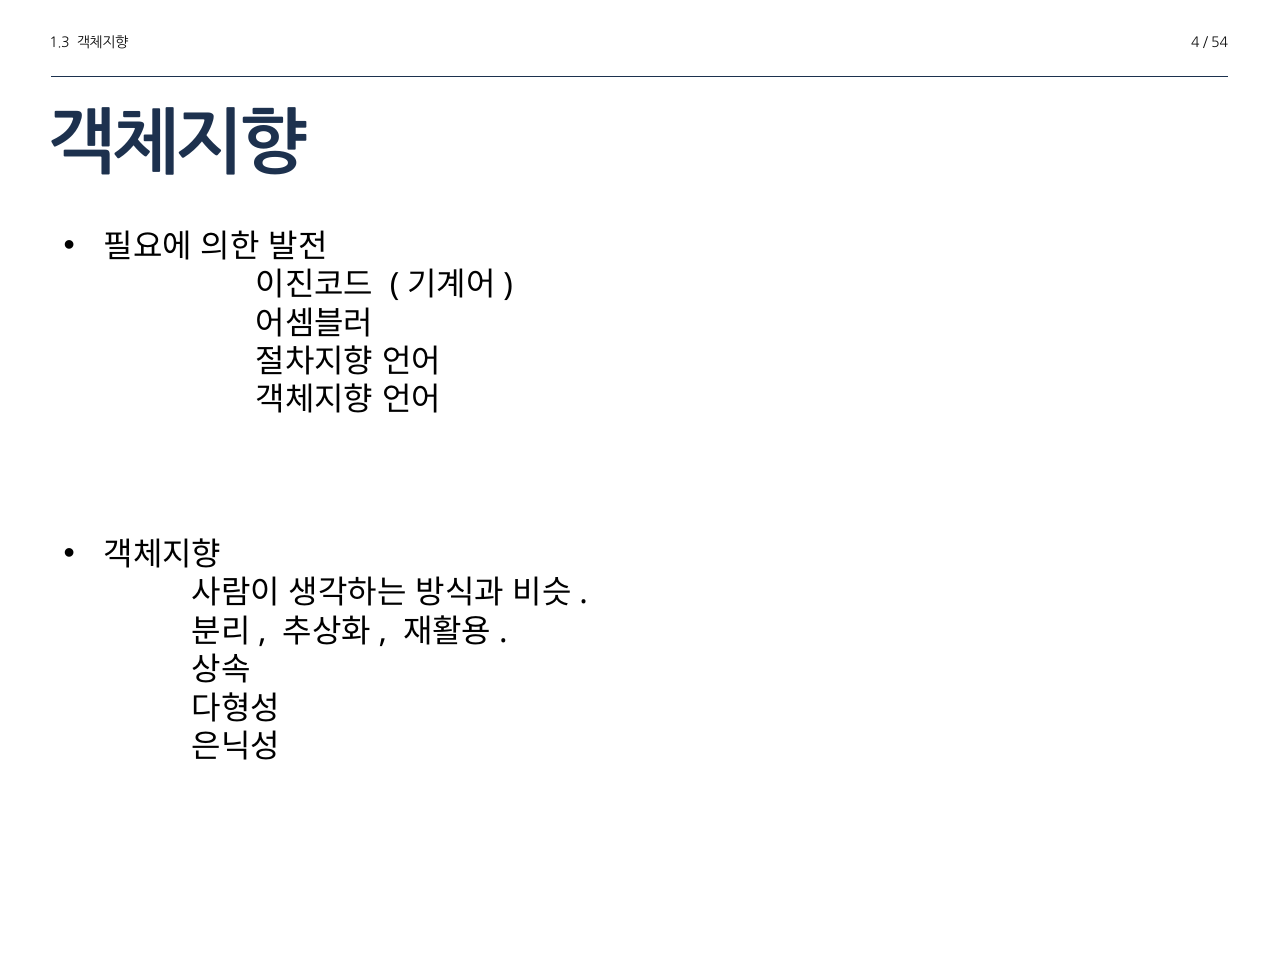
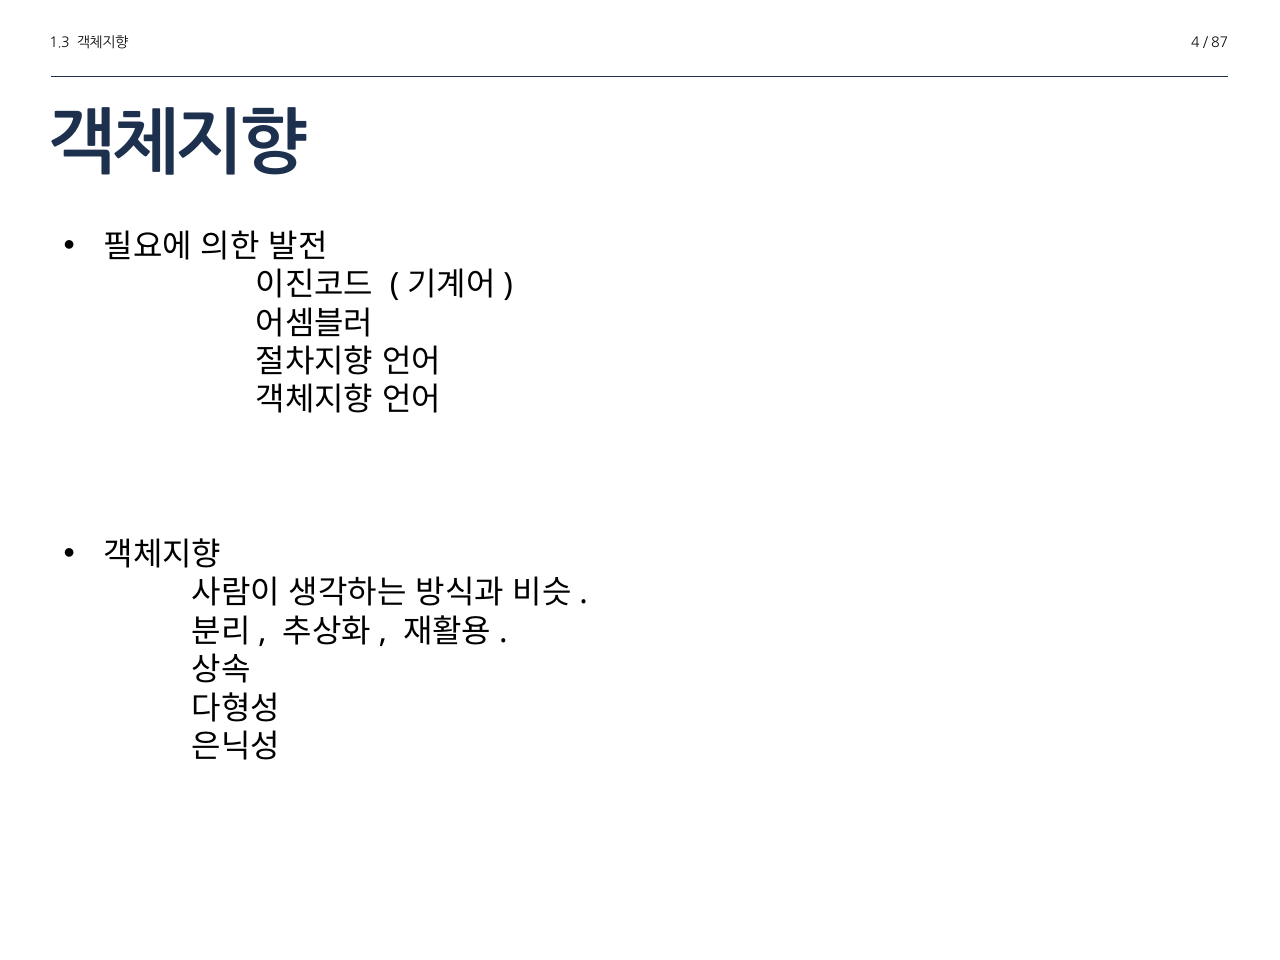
54: 54 -> 87 (1220, 43)
